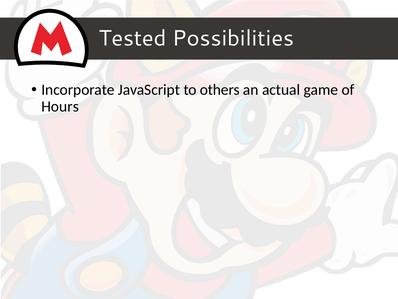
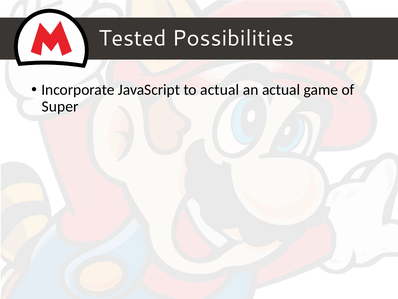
to others: others -> actual (220, 90)
Hours: Hours -> Super (60, 106)
